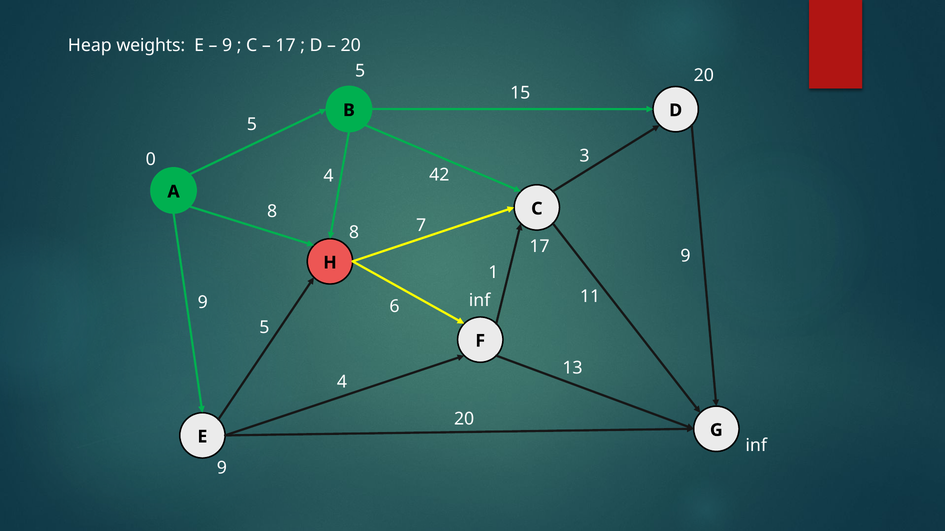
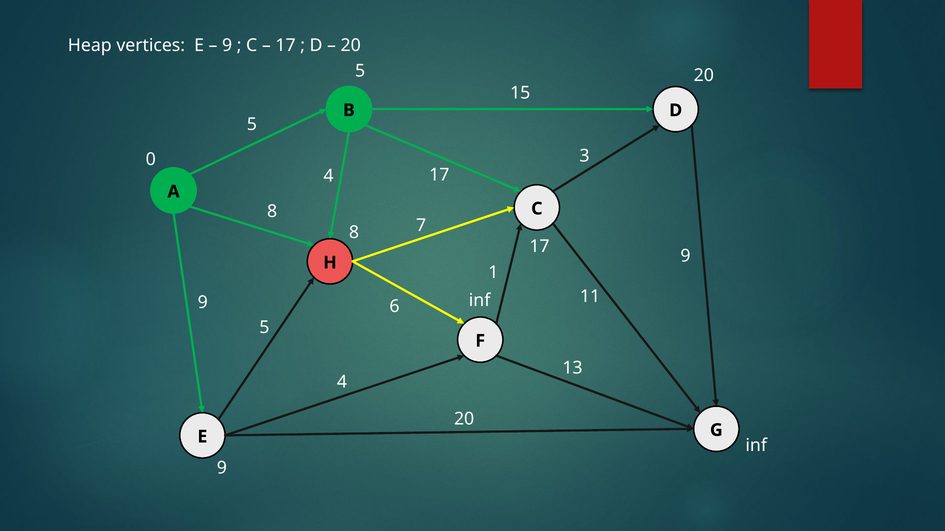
weights: weights -> vertices (151, 45)
4 42: 42 -> 17 (439, 175)
